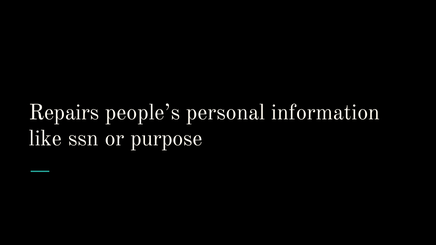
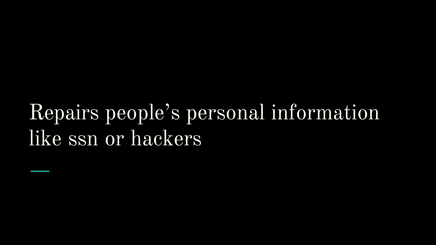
purpose: purpose -> hackers (166, 139)
